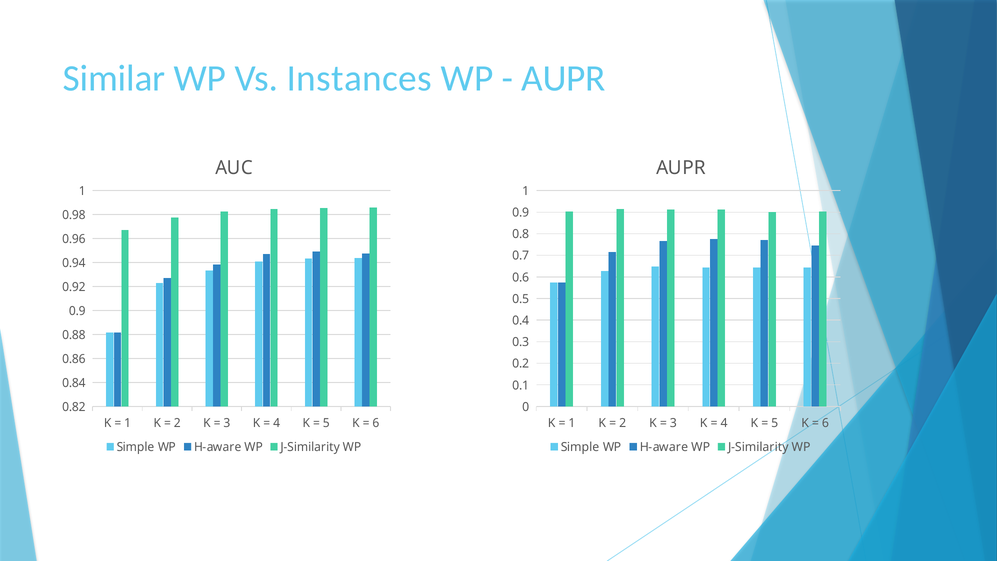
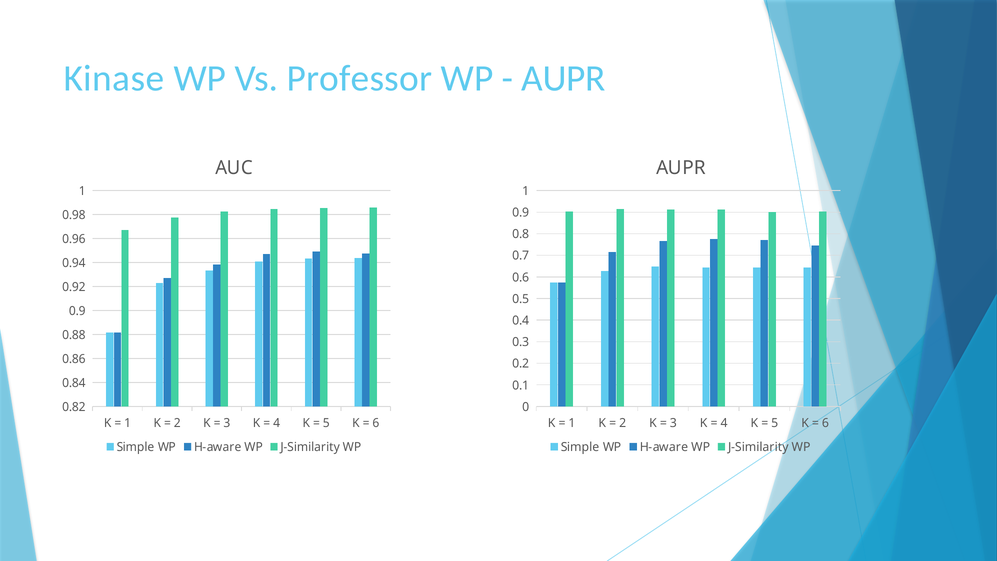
Similar: Similar -> Kinase (114, 79)
Instances: Instances -> Professor (359, 79)
